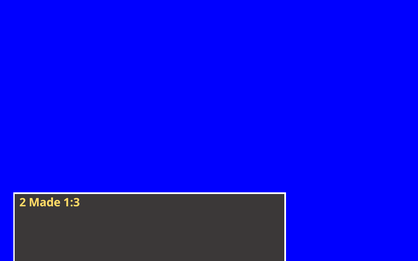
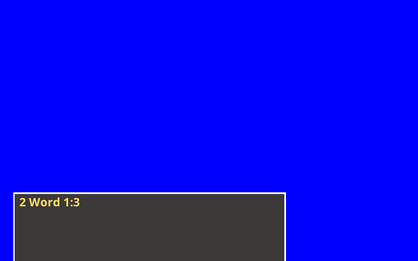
Made: Made -> Word (45, 203)
